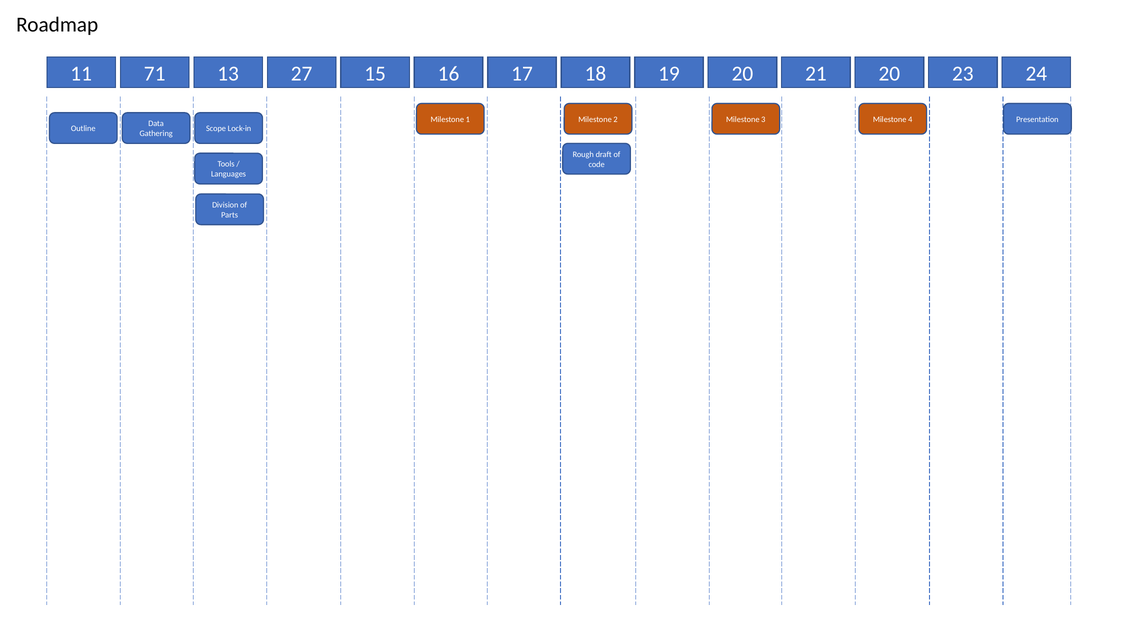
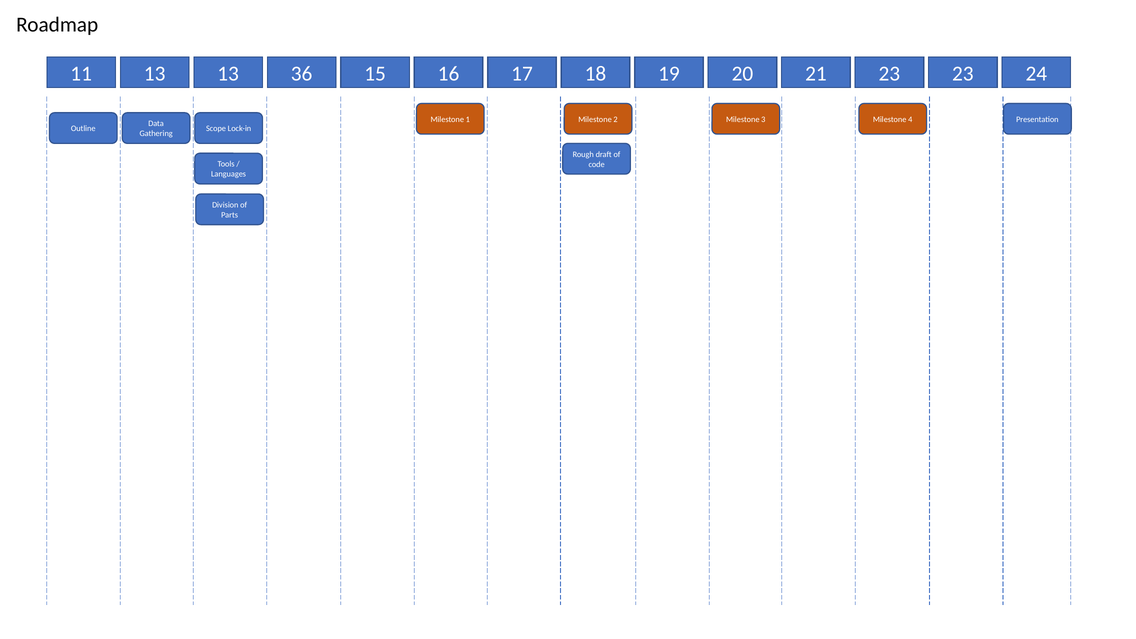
11 71: 71 -> 13 (155, 74)
27: 27 -> 36 (302, 74)
21 20: 20 -> 23 (889, 74)
